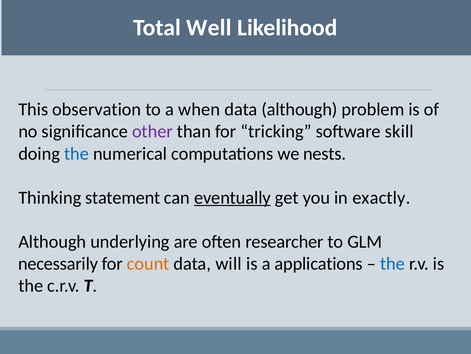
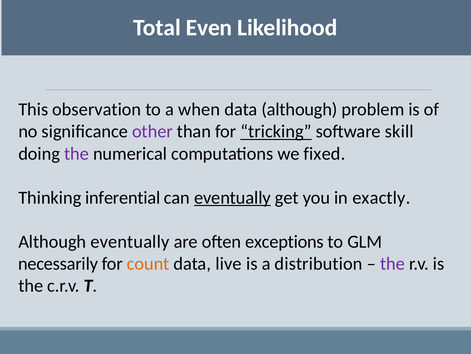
Well: Well -> Even (209, 28)
tricking underline: none -> present (276, 131)
the colour: blue -> purple (76, 153)
nests: nests -> fixed (324, 153)
statement: statement -> inferential (123, 197)
Although underlying: underlying -> eventually (130, 241)
researcher: researcher -> exceptions (284, 241)
will: will -> live (228, 263)
applications: applications -> distribution (319, 263)
the colour: blue -> purple (392, 263)
